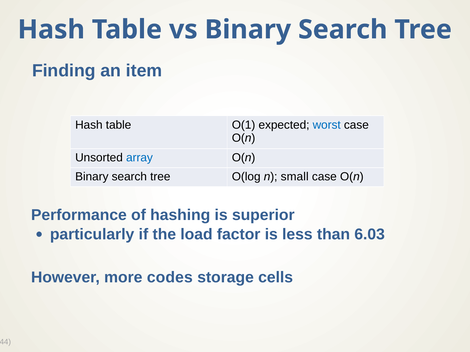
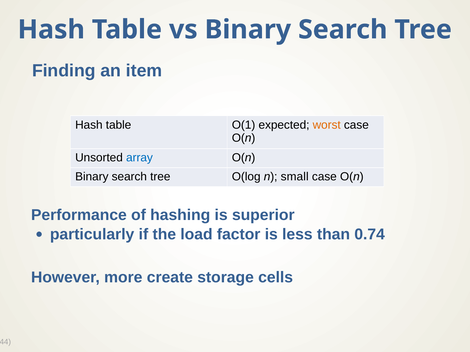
worst colour: blue -> orange (327, 125)
6.03: 6.03 -> 0.74 (370, 235)
codes: codes -> create (170, 278)
